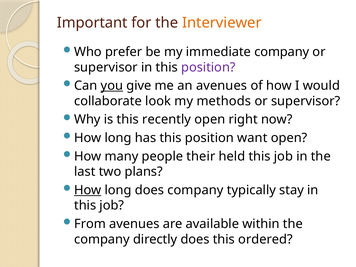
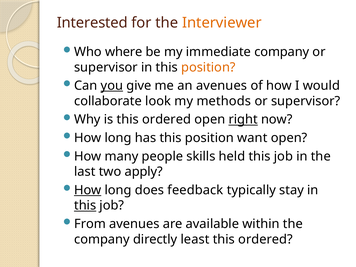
Important: Important -> Interested (92, 23)
prefer: prefer -> where (124, 52)
position colour: purple -> orange (208, 67)
is this recently: recently -> ordered (167, 120)
right underline: none -> present (243, 120)
their: their -> skills (201, 156)
plans: plans -> apply (144, 172)
does company: company -> feedback (195, 190)
this underline: none -> present (85, 206)
directly does: does -> least (195, 239)
